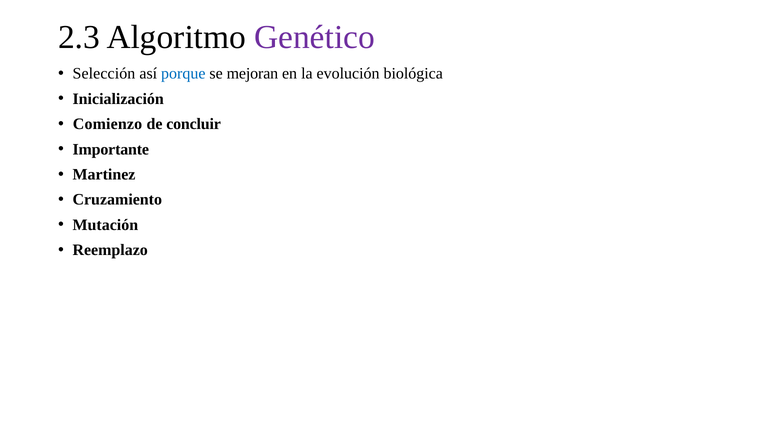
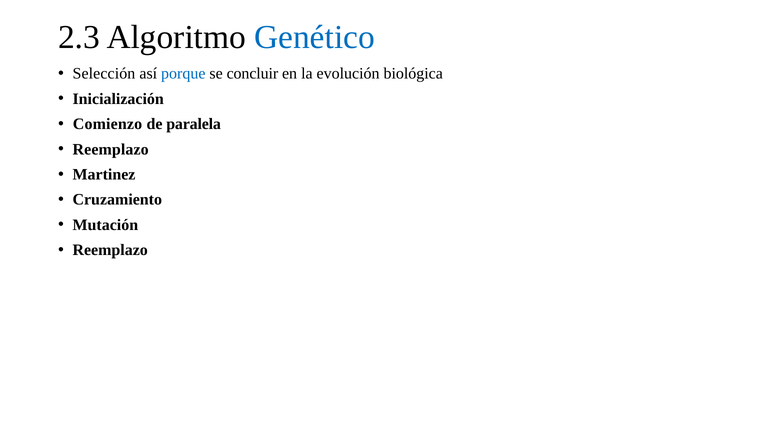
Genético colour: purple -> blue (315, 37)
mejoran: mejoran -> concluir (252, 74)
concluir: concluir -> paralela (194, 124)
Importante: Importante -> Reemplazo (111, 149)
